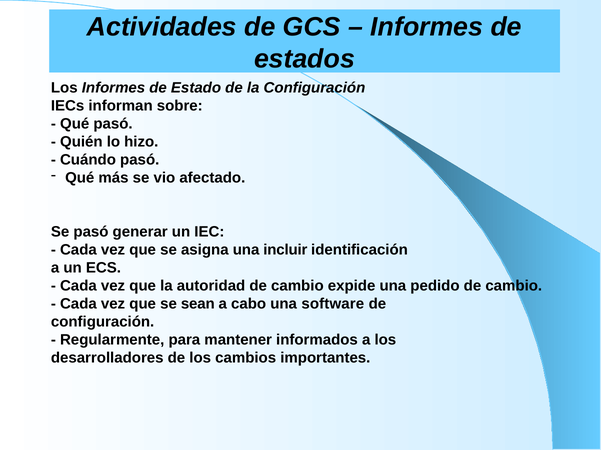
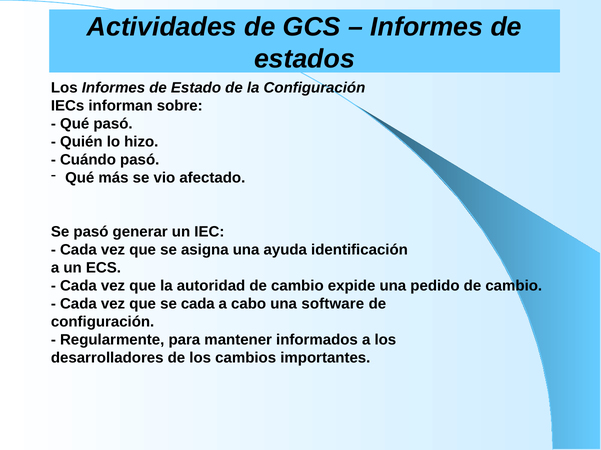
incluir: incluir -> ayuda (285, 250)
se sean: sean -> cada (198, 304)
